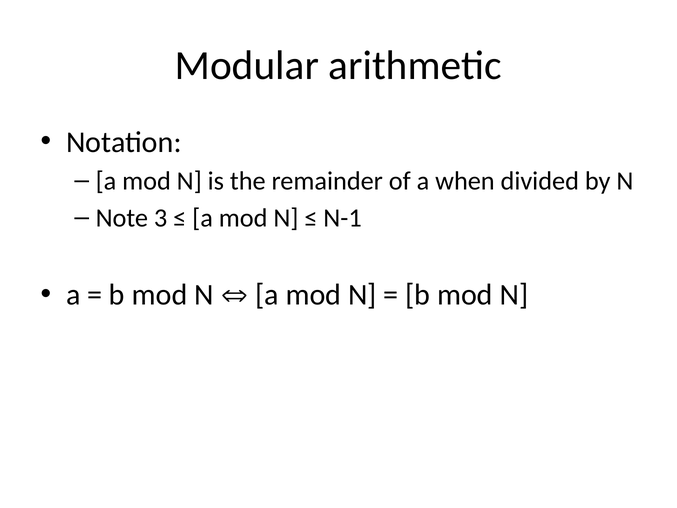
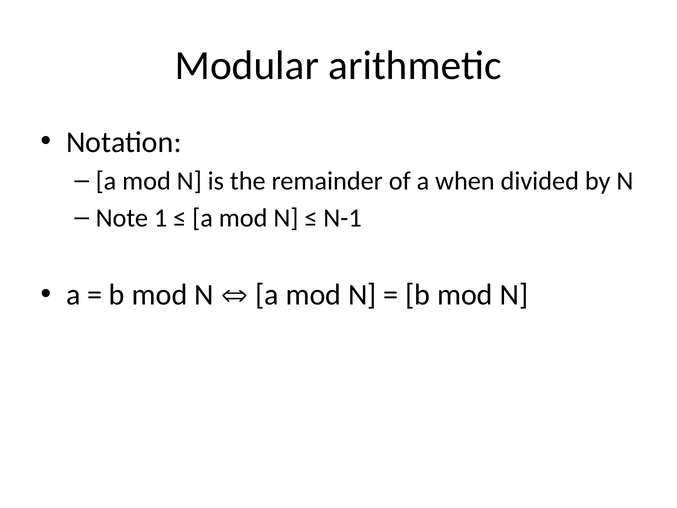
3: 3 -> 1 (161, 218)
